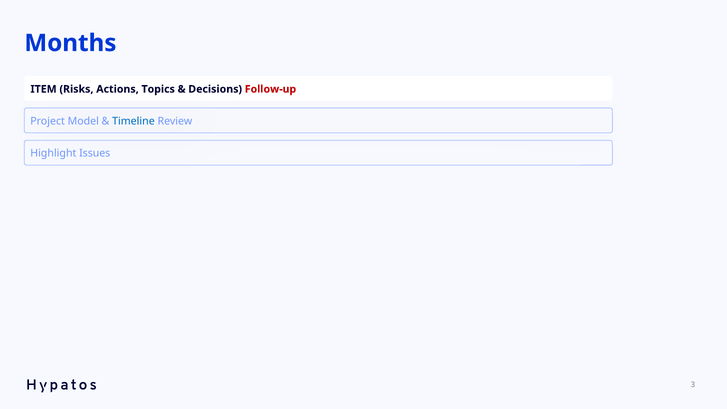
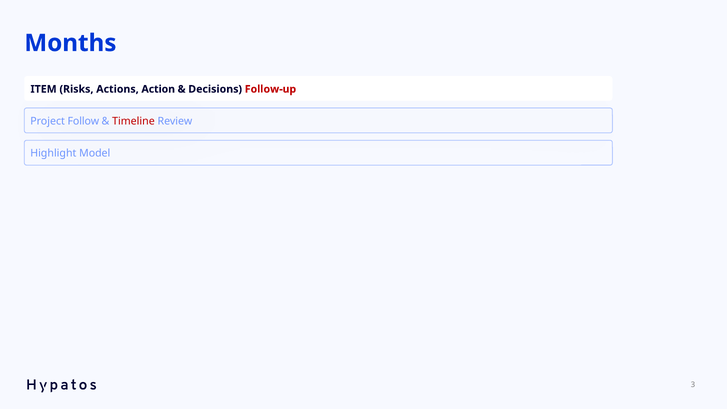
Topics: Topics -> Action (158, 89)
Model: Model -> Follow (83, 121)
Timeline colour: blue -> red (133, 121)
Issues: Issues -> Model (95, 153)
